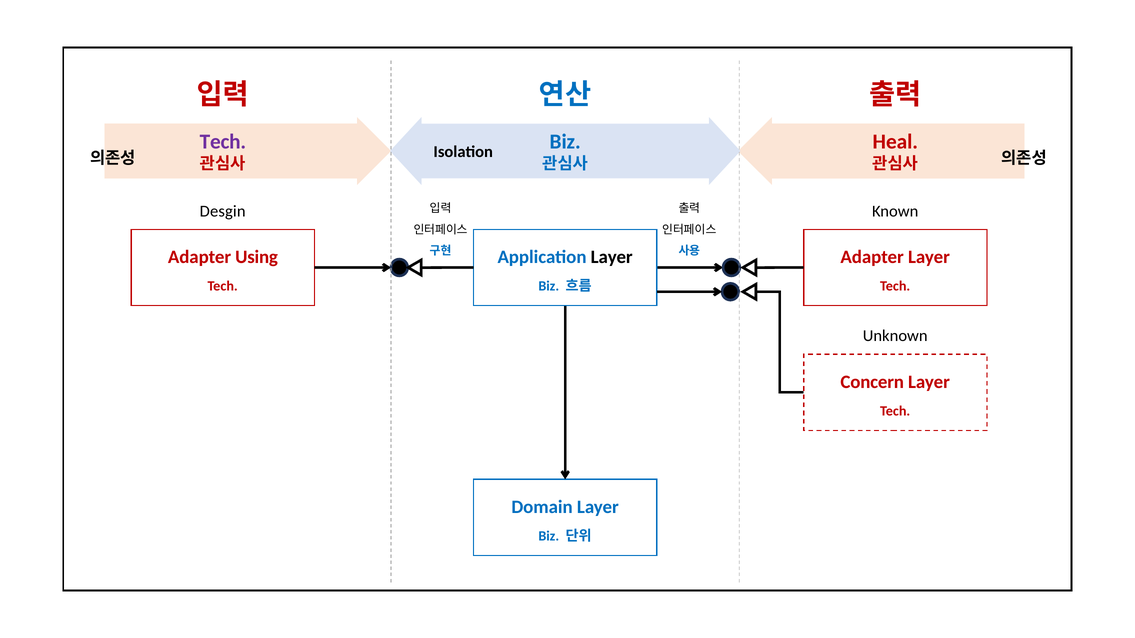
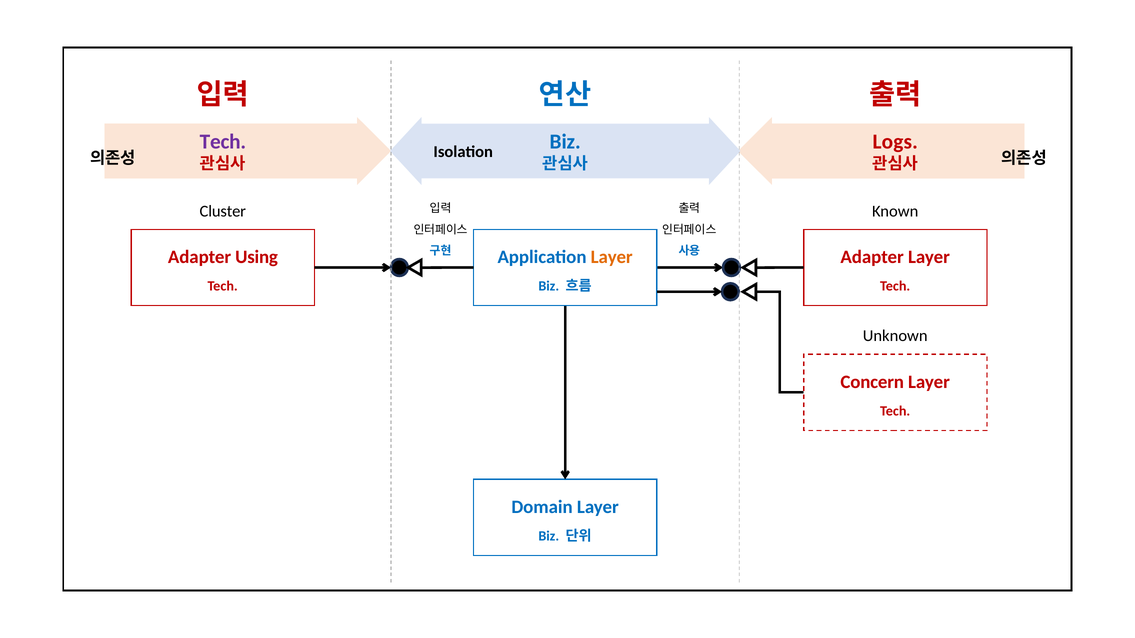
Heal: Heal -> Logs (895, 142)
Desgin: Desgin -> Cluster (223, 212)
Layer colour: black -> orange (612, 257)
